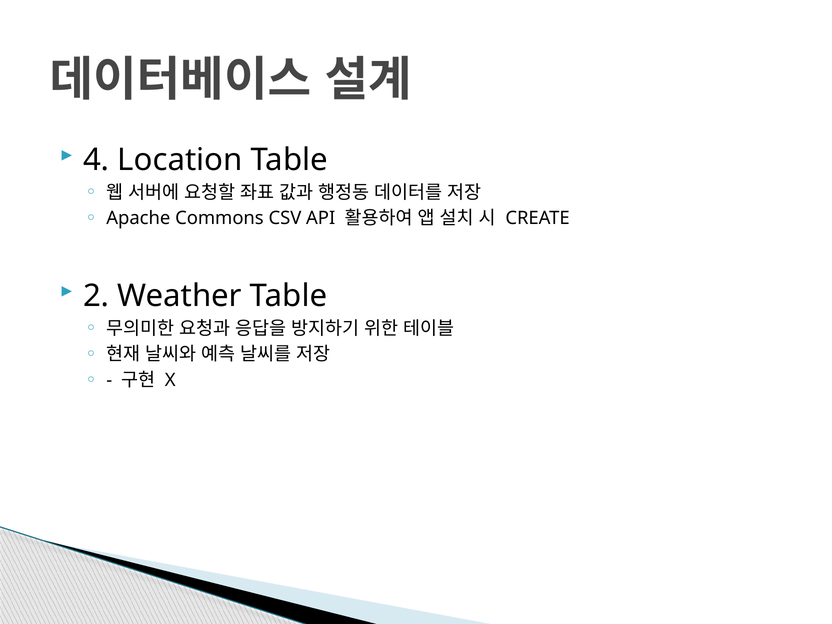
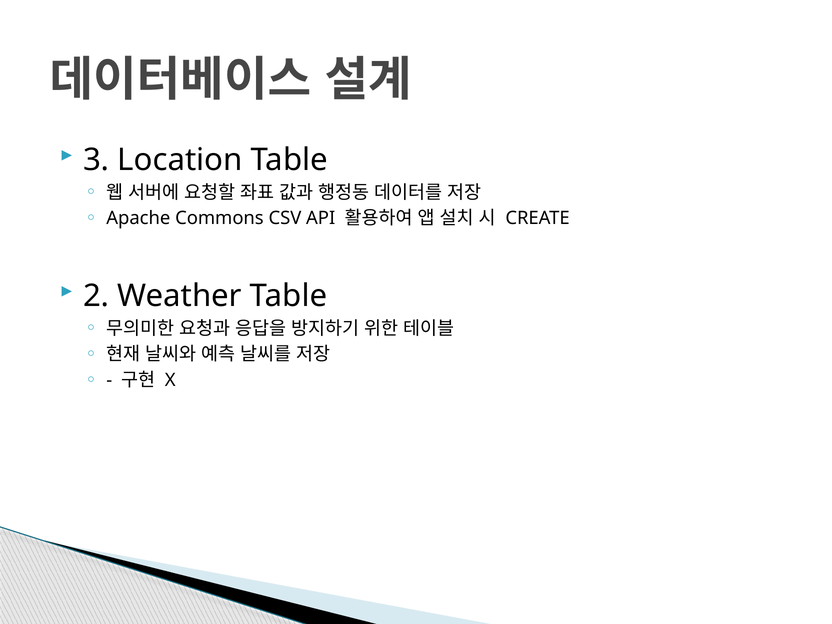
4: 4 -> 3 (96, 160)
